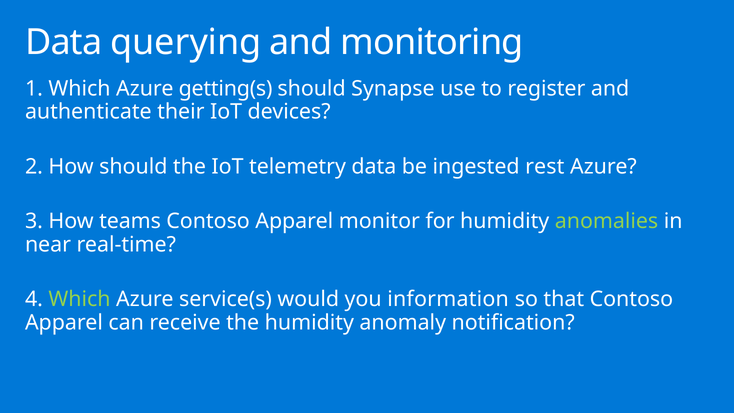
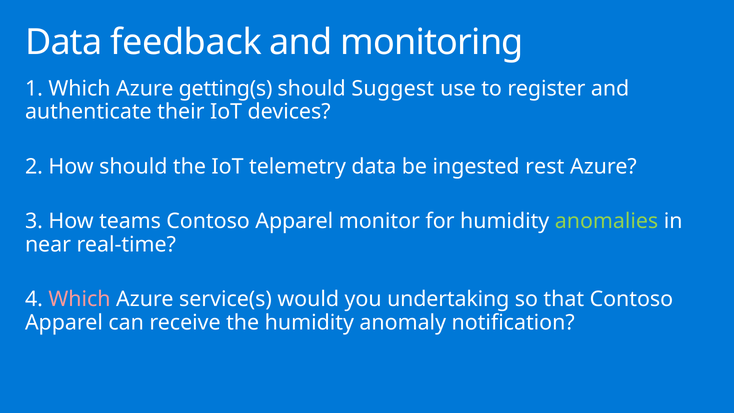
querying: querying -> feedback (186, 42)
Synapse: Synapse -> Suggest (393, 89)
Which colour: light green -> pink (80, 299)
information: information -> undertaking (448, 299)
